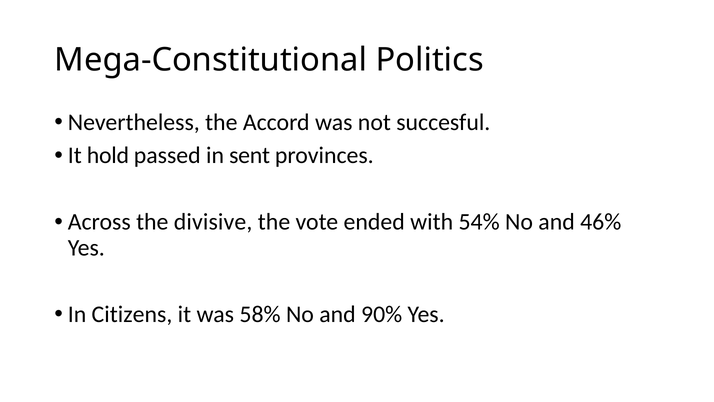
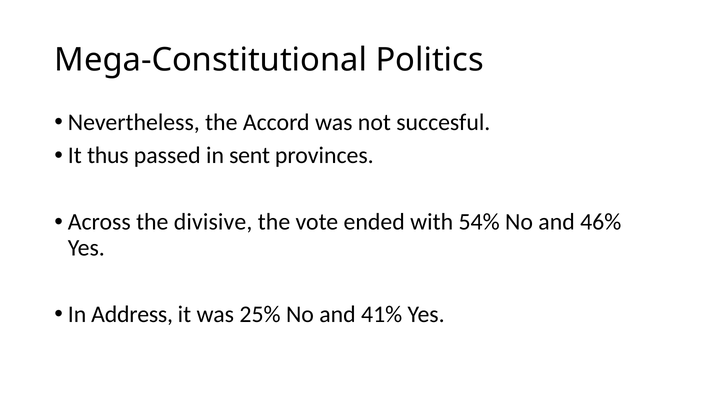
hold: hold -> thus (108, 155)
Citizens: Citizens -> Address (132, 314)
58%: 58% -> 25% (260, 314)
90%: 90% -> 41% (382, 314)
